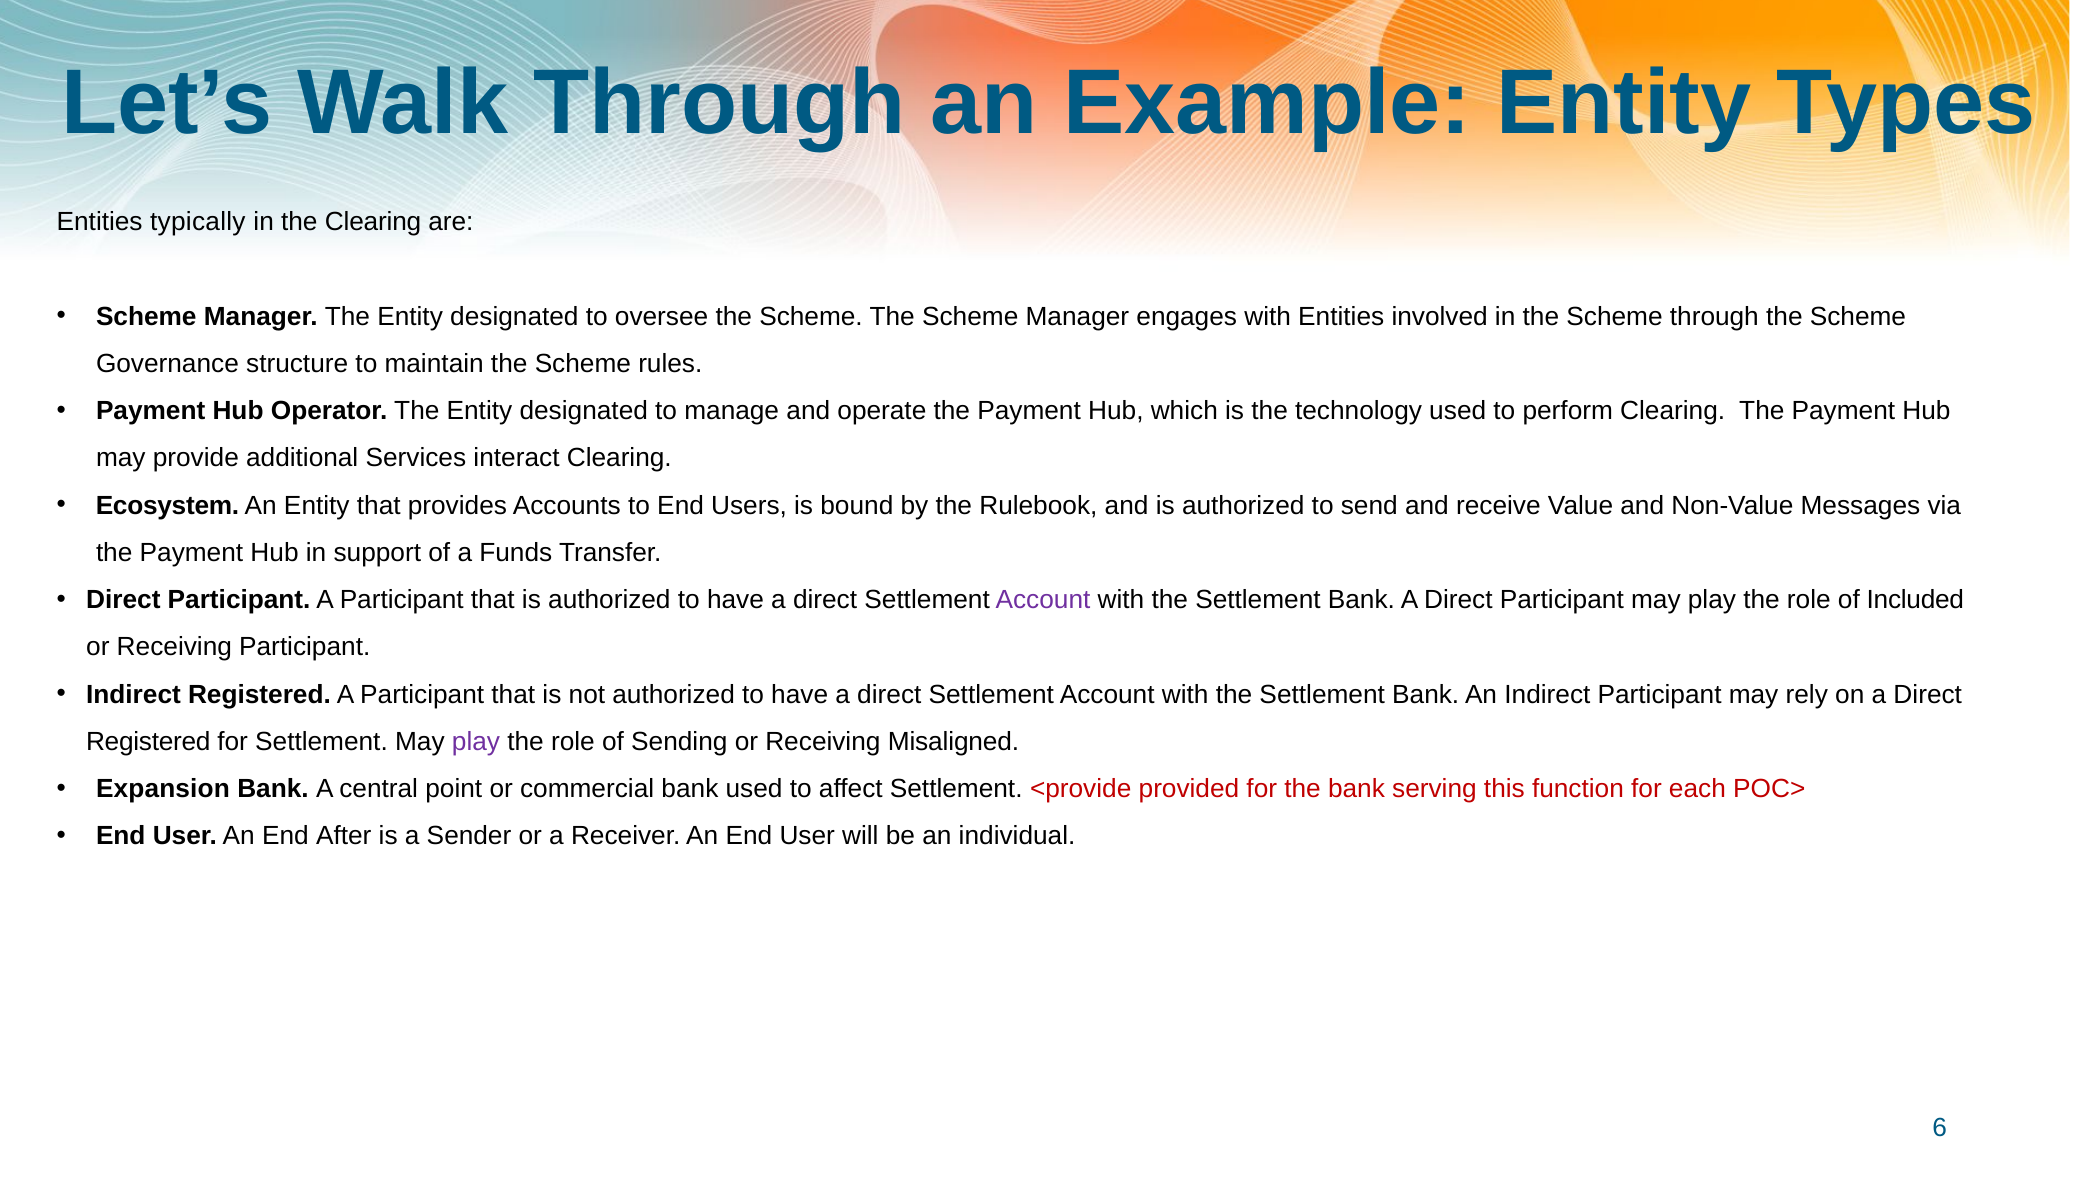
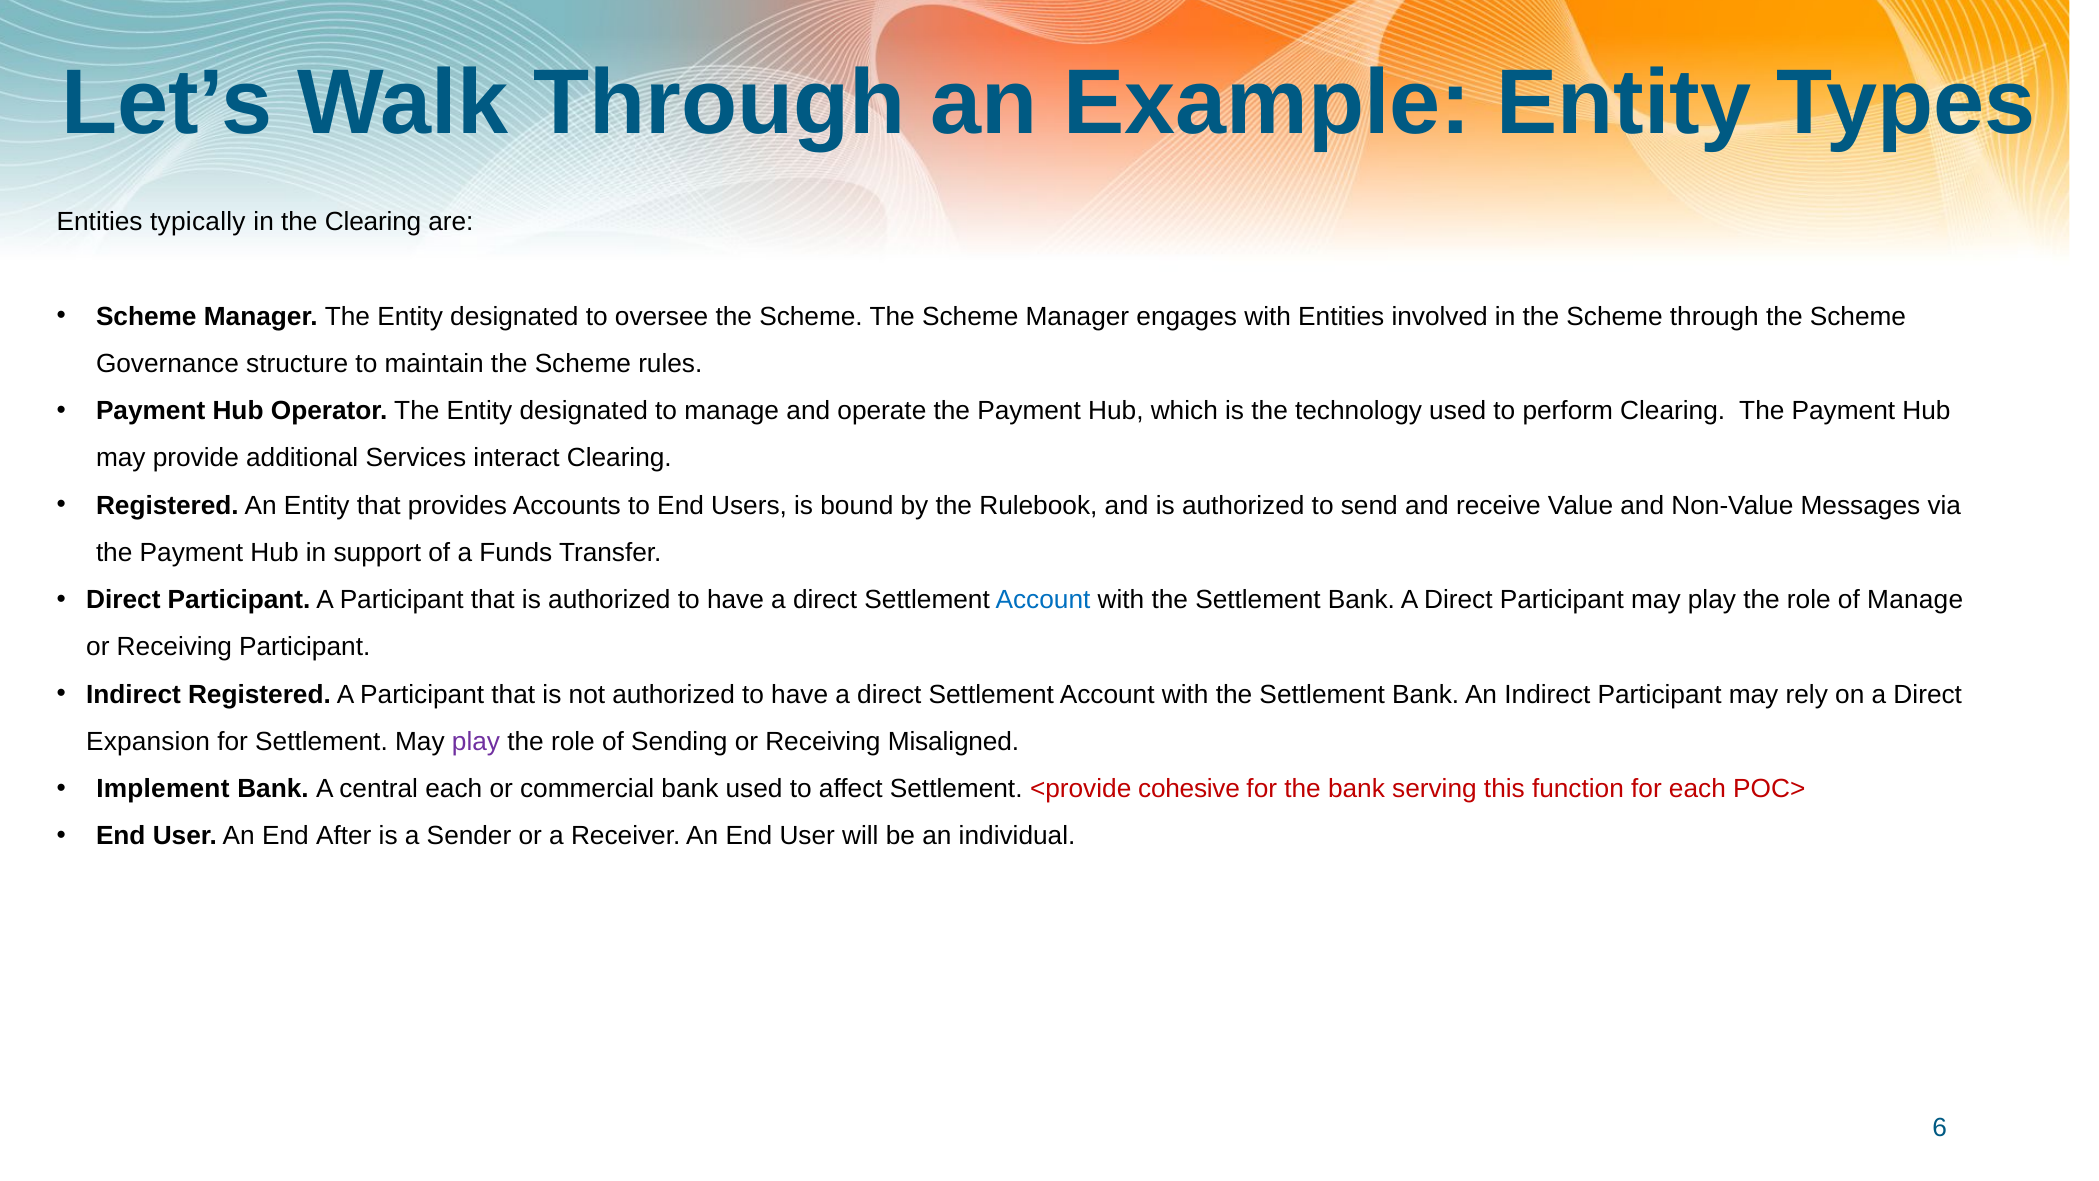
Ecosystem: Ecosystem -> Registered (167, 505)
Account colour: purple -> blue (1043, 600)
of Included: Included -> Manage (1915, 600)
Registered: Registered -> Expansion (148, 741)
Expansion: Expansion -> Implement (163, 789)
central point: point -> each (454, 789)
provided: provided -> cohesive (1189, 789)
